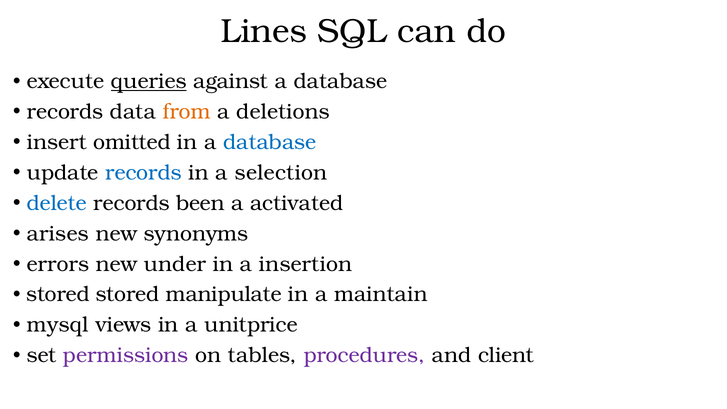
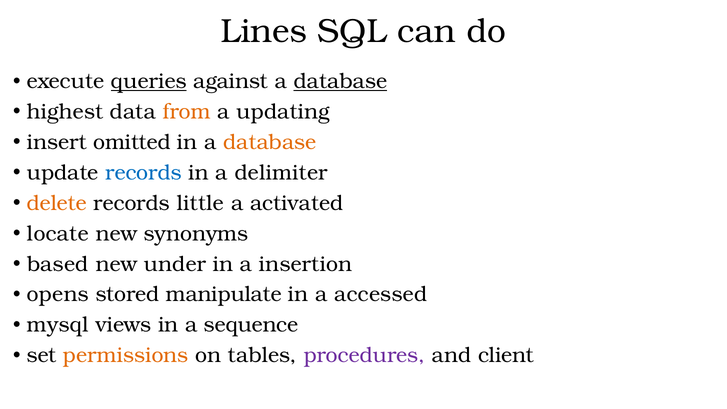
database underline: none -> present (340, 81)
records: records -> highest (65, 112)
deletions: deletions -> updating (283, 112)
database colour: blue -> orange (270, 142)
selection: selection -> delimiter (281, 173)
delete colour: blue -> orange (57, 203)
been: been -> little (200, 203)
arises: arises -> locate (58, 234)
errors: errors -> based (58, 264)
stored: stored -> opens (58, 294)
maintain: maintain -> accessed (381, 294)
unitprice: unitprice -> sequence (251, 325)
permissions colour: purple -> orange (126, 355)
